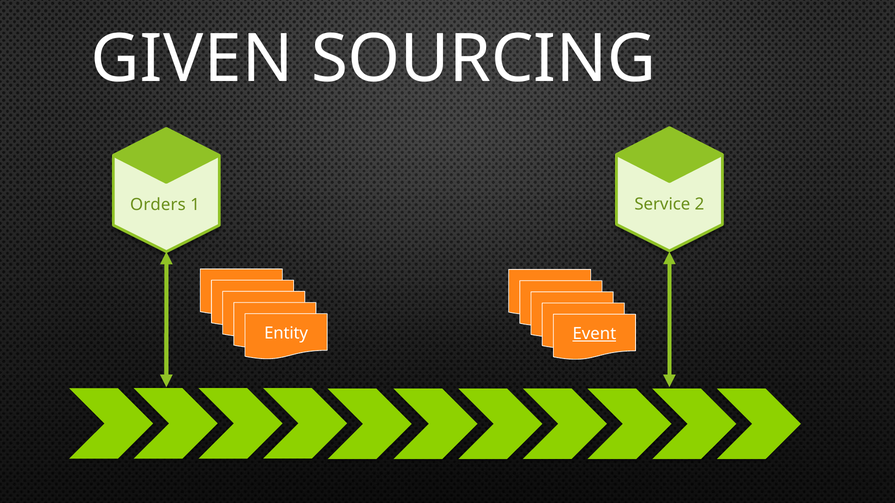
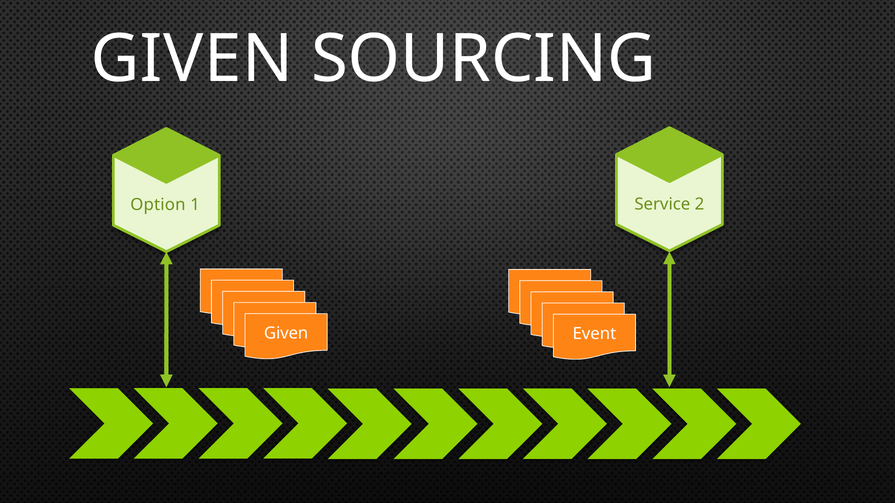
Orders: Orders -> Option (158, 205)
Entity: Entity -> Given (286, 333)
Event underline: present -> none (594, 334)
